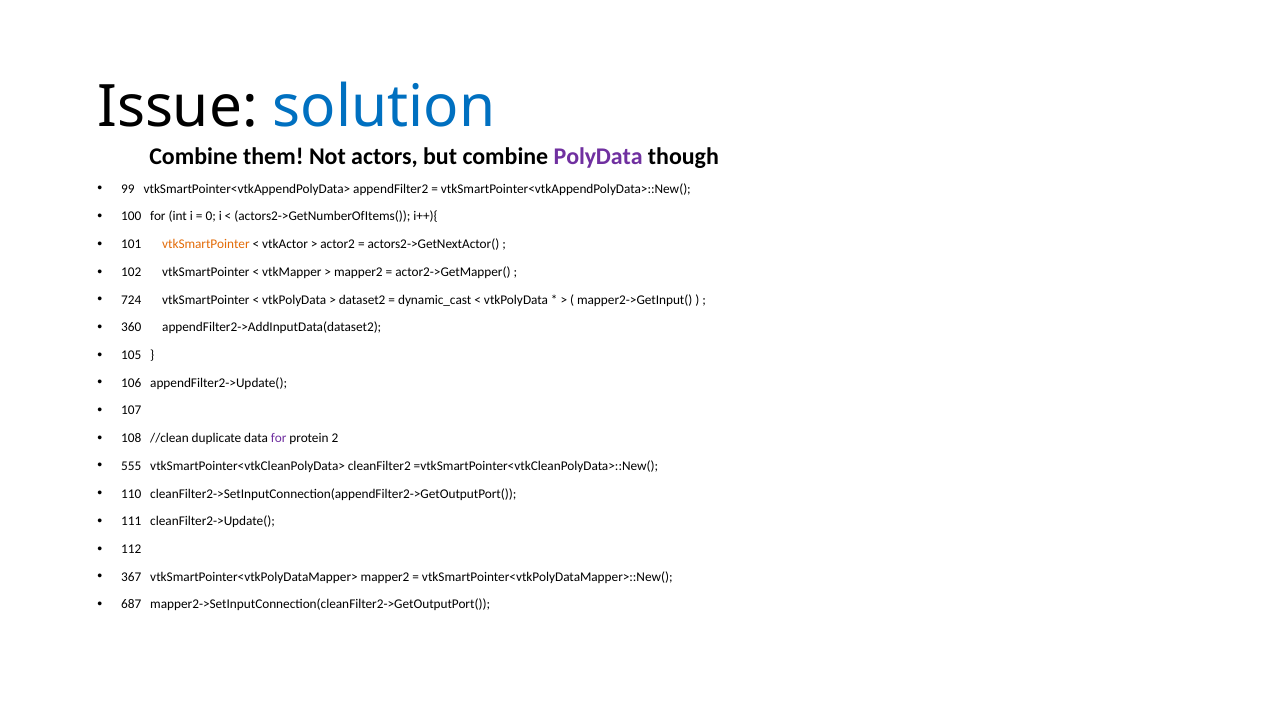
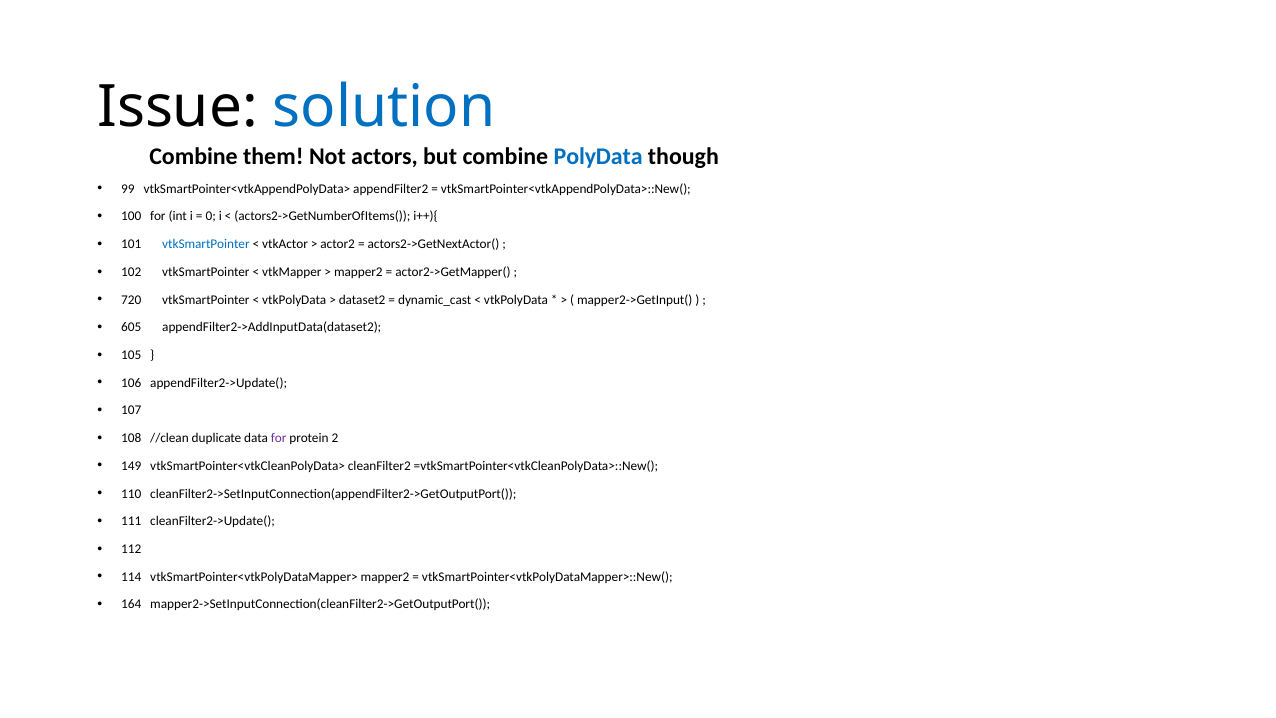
PolyData colour: purple -> blue (598, 156)
vtkSmartPointer colour: orange -> blue (206, 244)
724: 724 -> 720 (131, 300)
360: 360 -> 605 (131, 327)
555: 555 -> 149 (131, 466)
367: 367 -> 114 (131, 577)
687: 687 -> 164 (131, 604)
